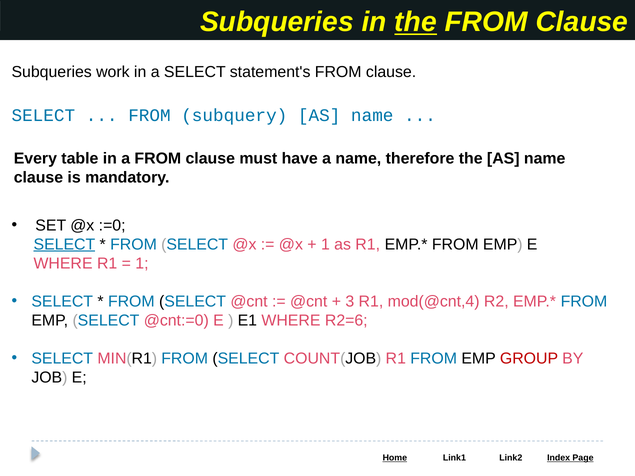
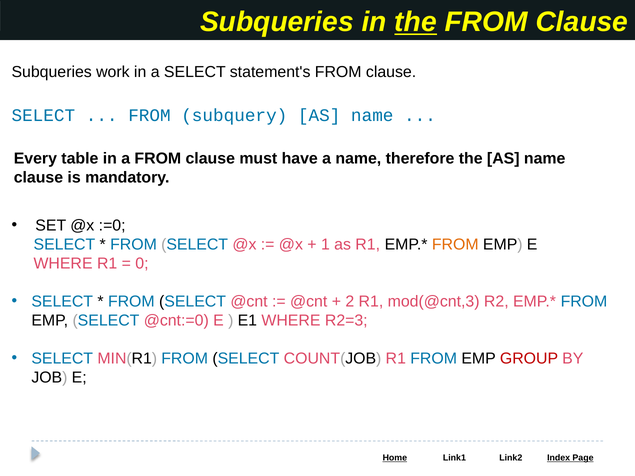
SELECT underline: present -> none (64, 244)
FROM colour: black -> orange (455, 244)
1: 1 -> 0 (142, 264)
3: 3 -> 2 (350, 302)
mod(@cnt,4: mod(@cnt,4 -> mod(@cnt,3 (434, 302)
R2=6: R2=6 -> R2=3 (346, 321)
